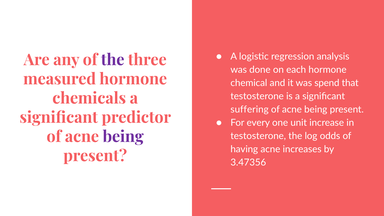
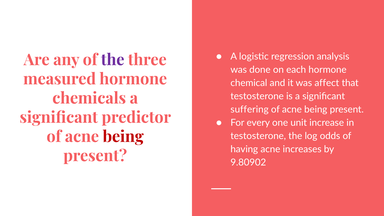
spend: spend -> affect (327, 83)
being colour: purple -> red (123, 137)
3.47356: 3.47356 -> 9.80902 (248, 162)
